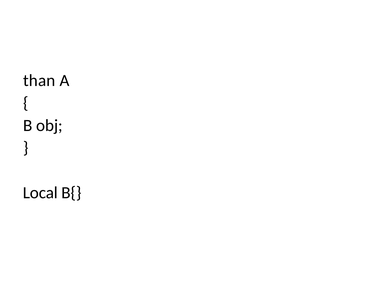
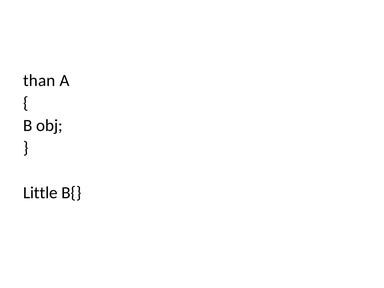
Local: Local -> Little (40, 193)
